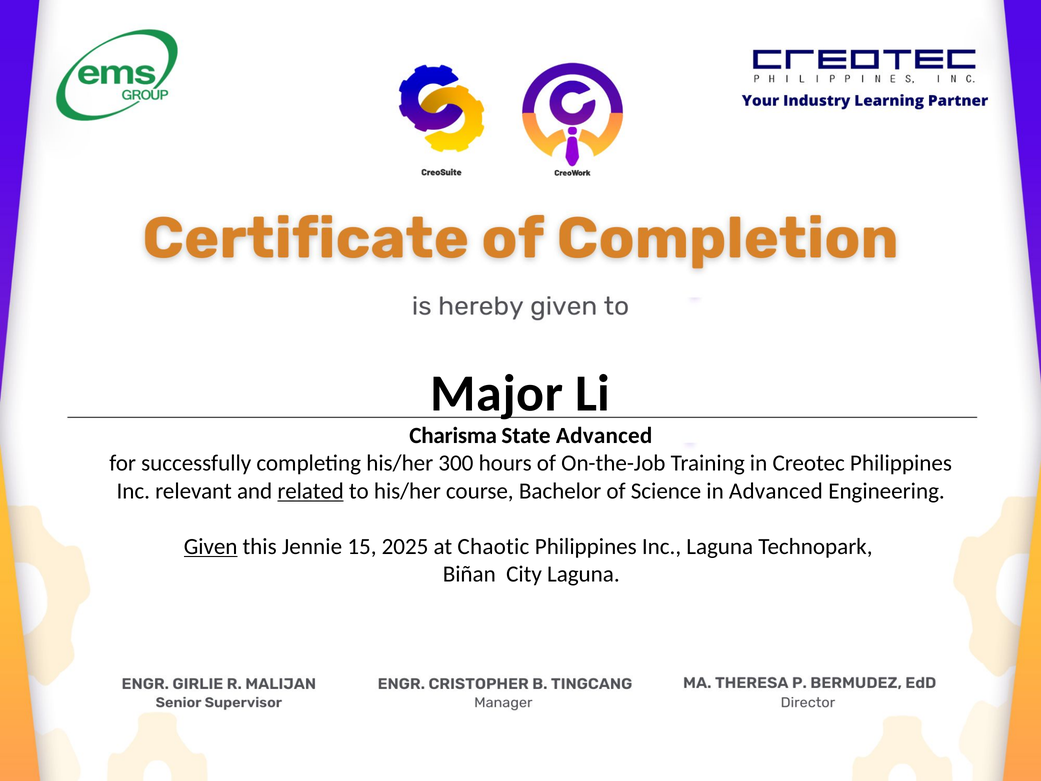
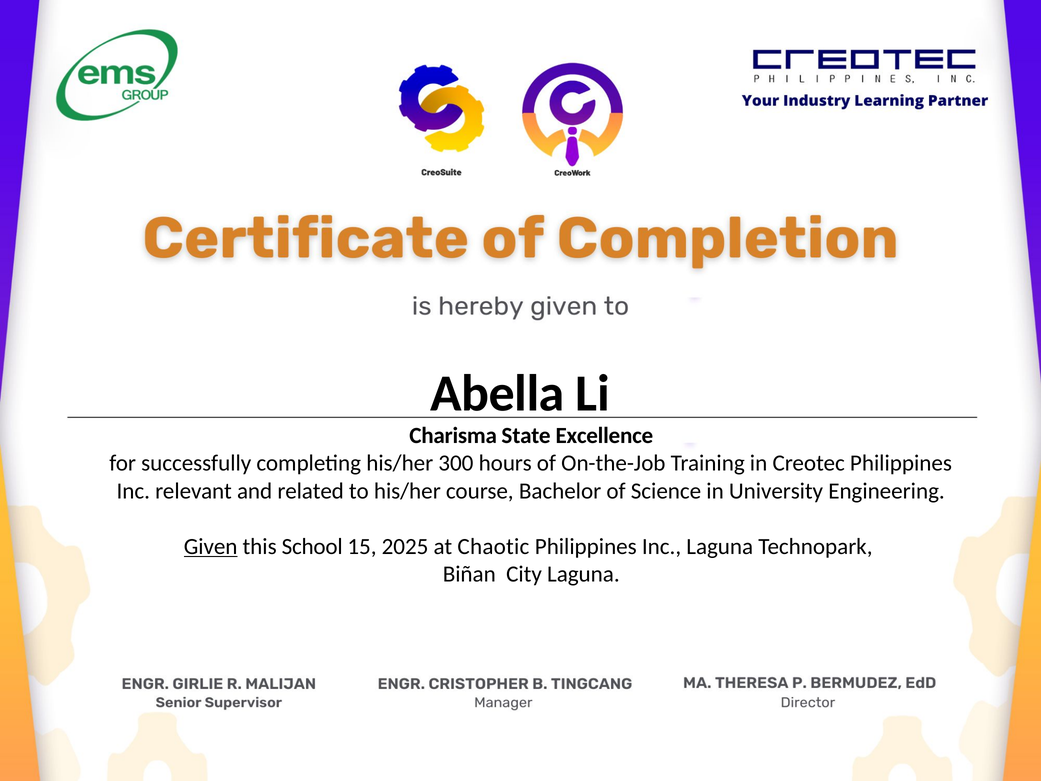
Major: Major -> Abella (497, 394)
State Advanced: Advanced -> Excellence (604, 435)
related underline: present -> none (311, 491)
in Advanced: Advanced -> University (776, 491)
Jennie: Jennie -> School (312, 546)
